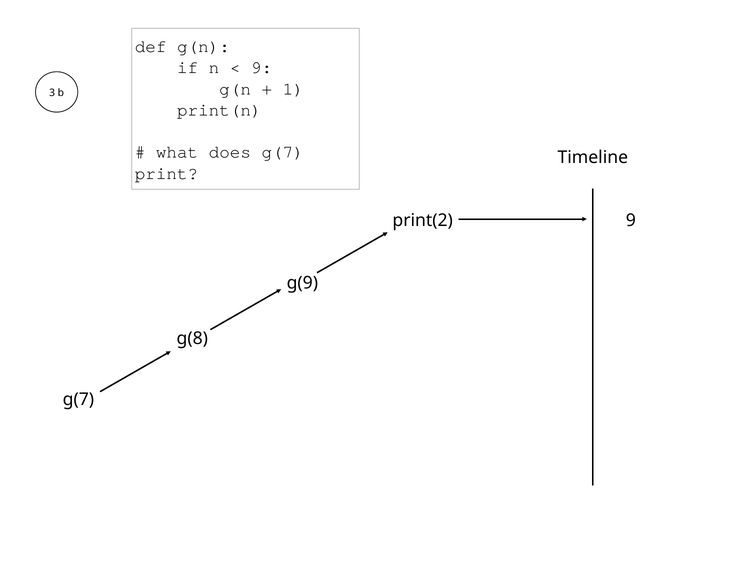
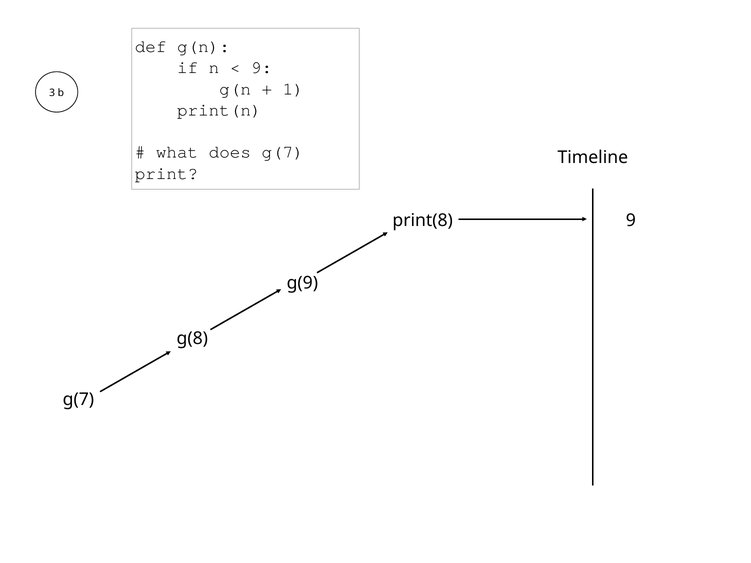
print(2: print(2 -> print(8 (423, 220)
